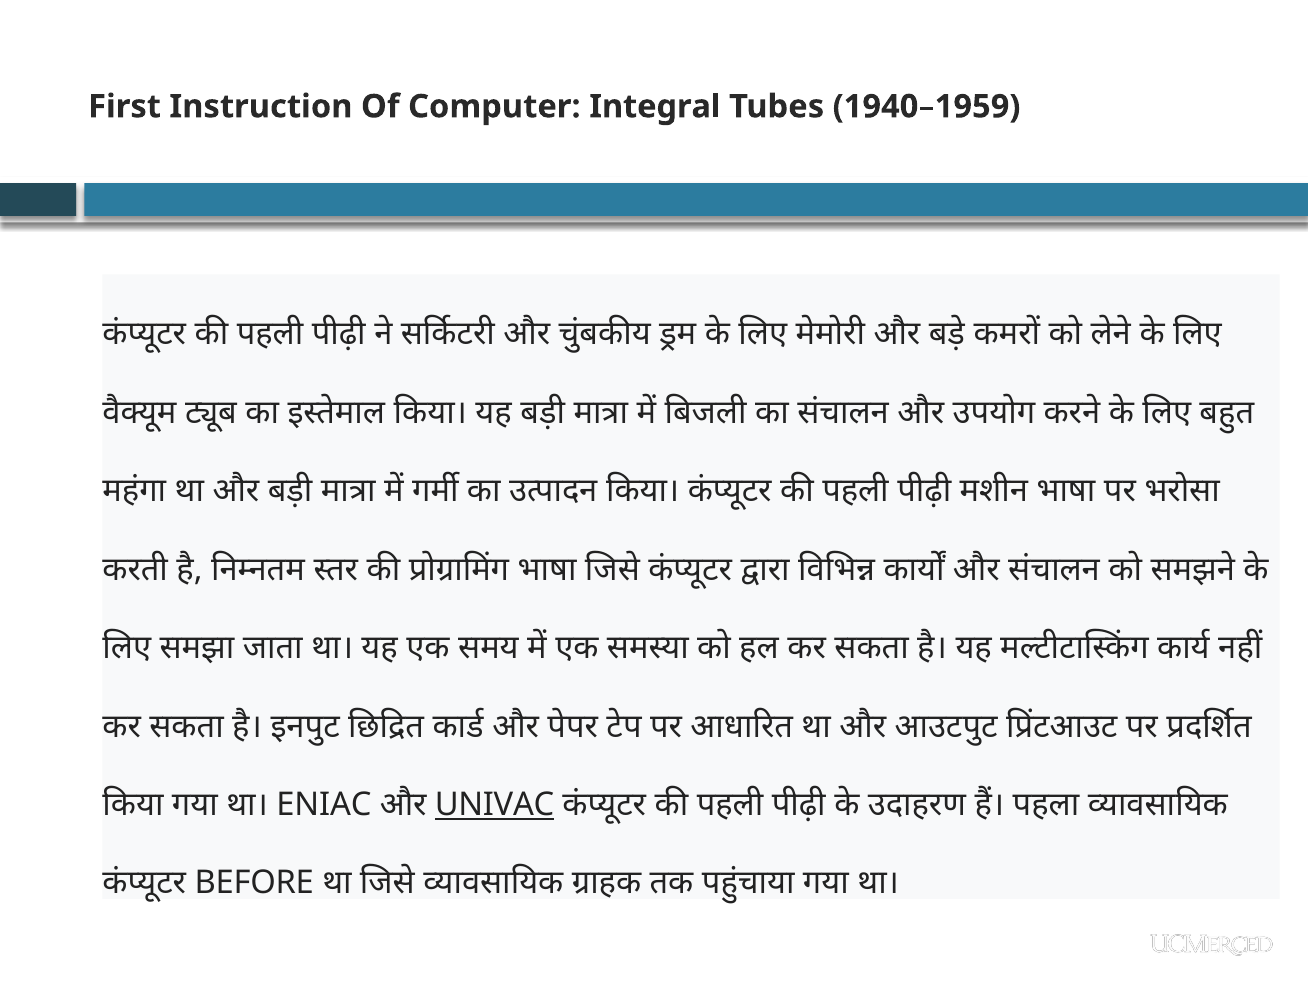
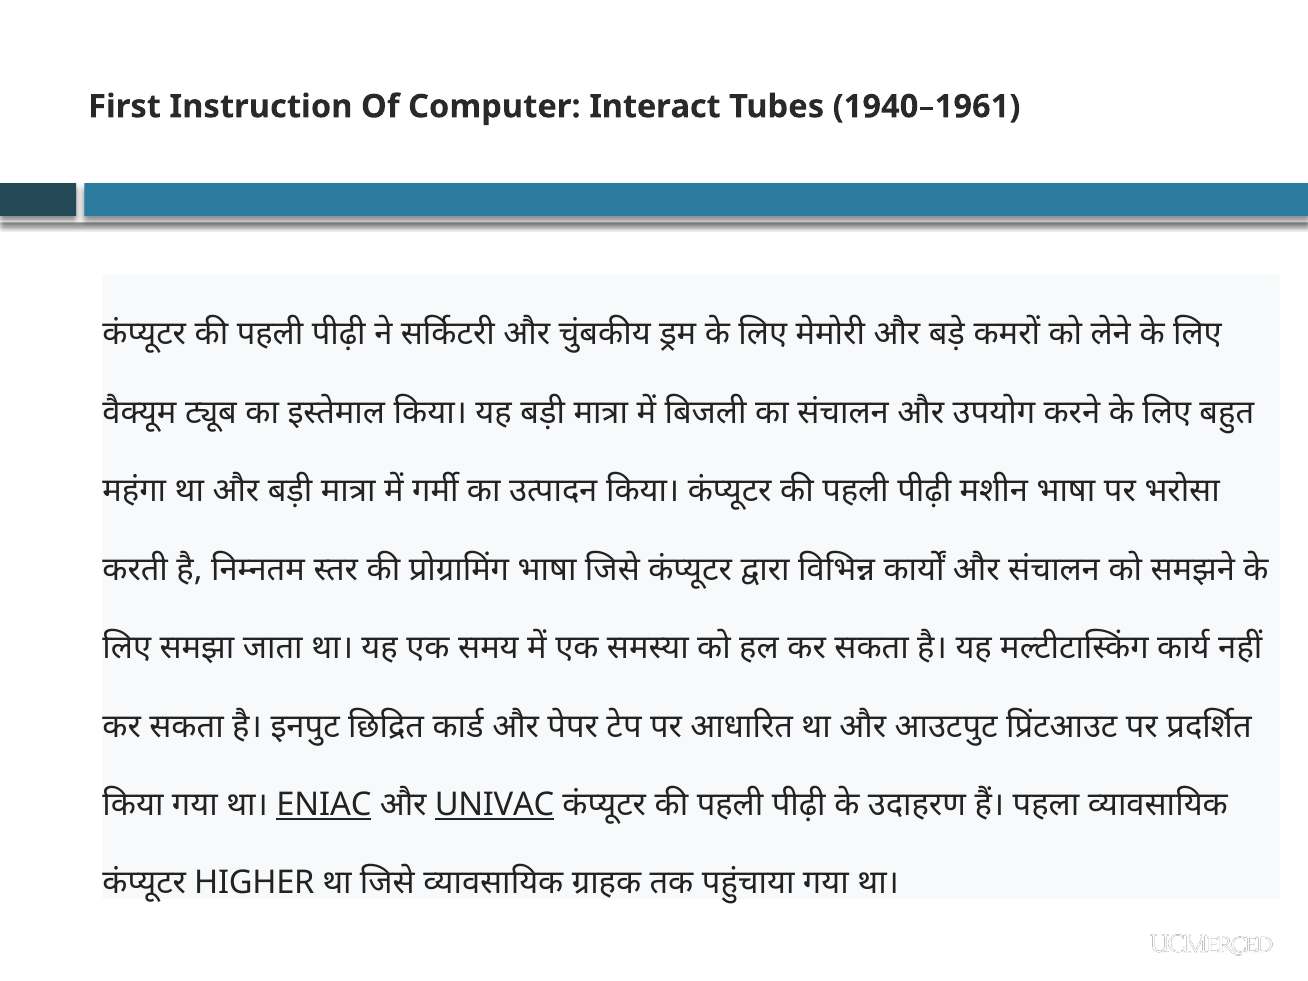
Integral: Integral -> Interact (655, 107)
1940–1959: 1940–1959 -> 1940–1961 (927, 107)
ENIAC underline: none -> present (324, 805)
BEFORE: BEFORE -> HIGHER (254, 883)
